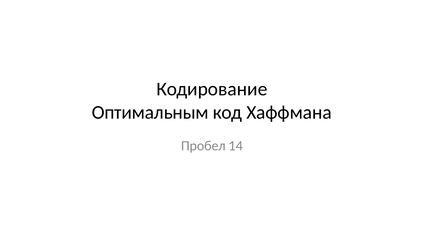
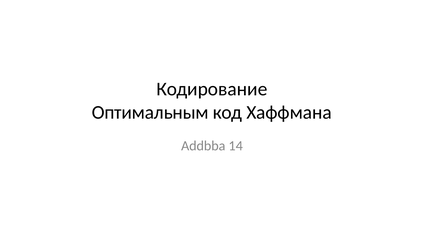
Пробел: Пробел -> Addbba (203, 146)
